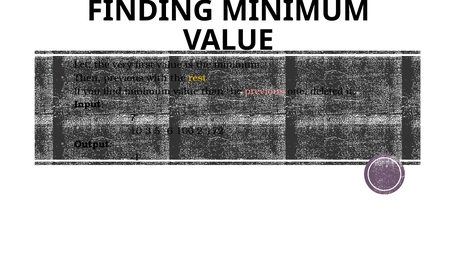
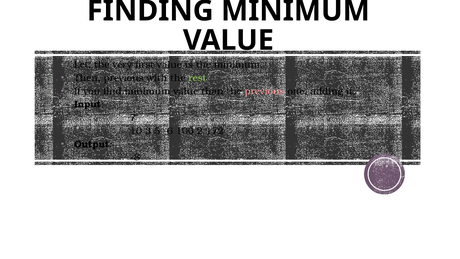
rest colour: yellow -> light green (197, 78)
deleted: deleted -> adding (327, 91)
-1: -1 -> -8 (135, 157)
